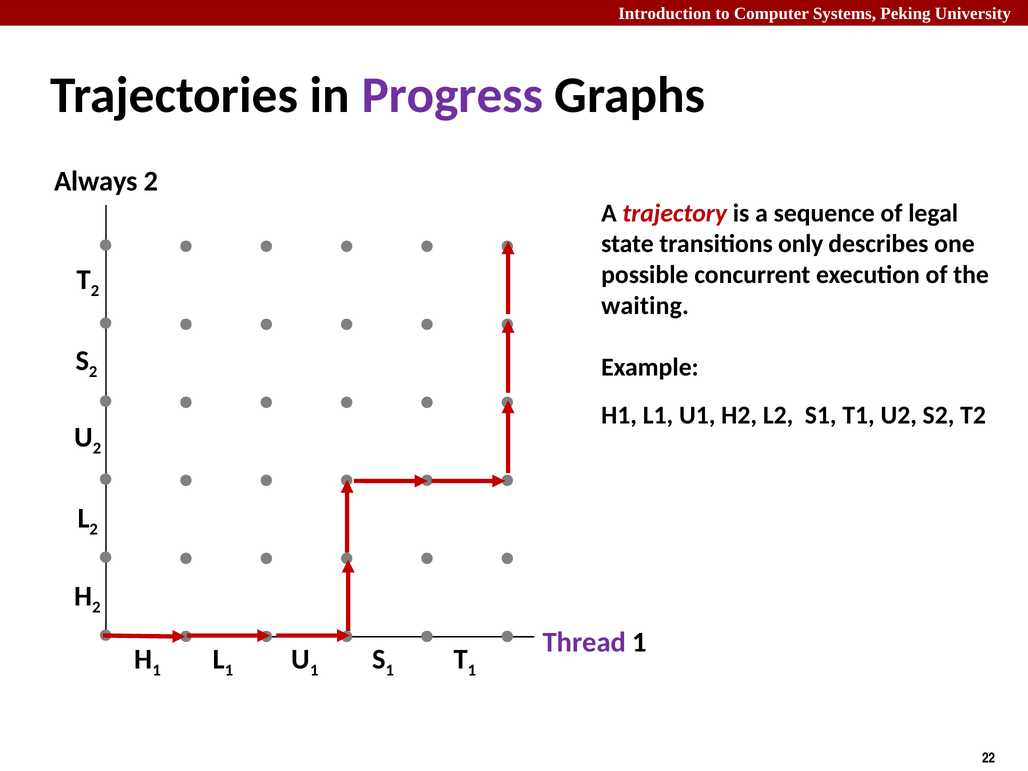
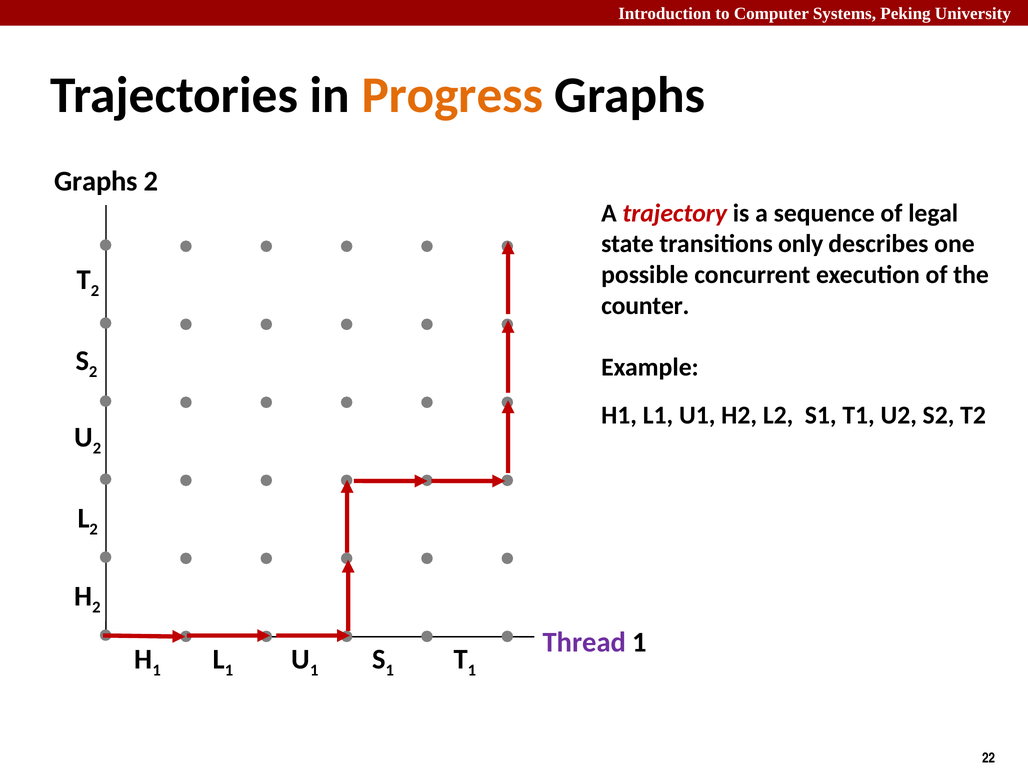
Progress colour: purple -> orange (452, 95)
Always: Always -> Graphs (96, 181)
waiting: waiting -> counter (645, 306)
